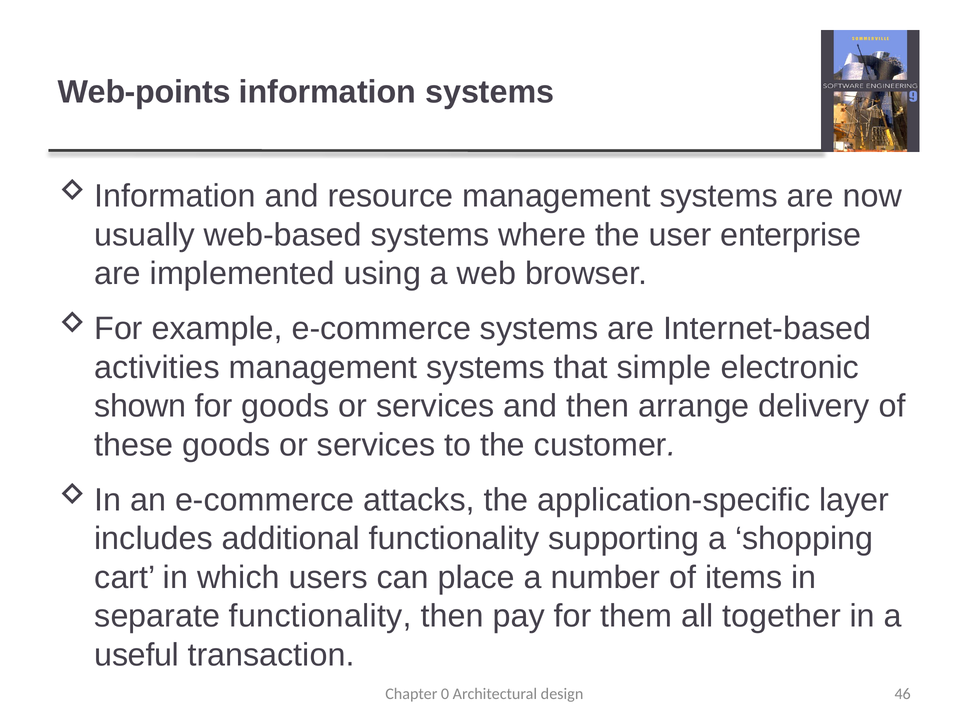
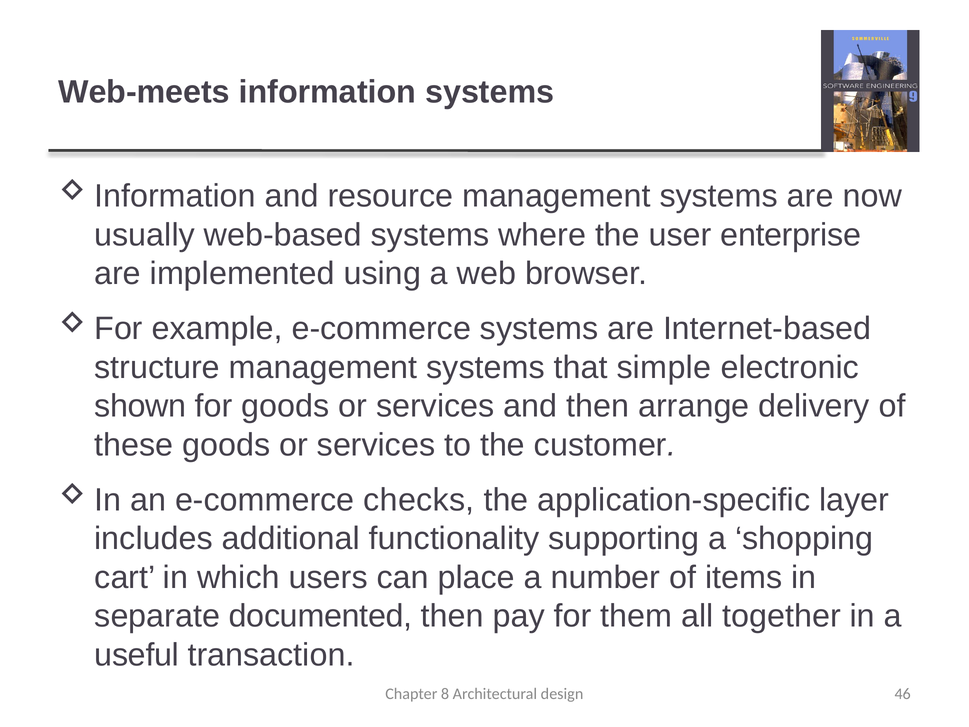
Web-points: Web-points -> Web-meets (144, 92)
activities: activities -> structure (157, 367)
attacks: attacks -> checks (419, 500)
separate functionality: functionality -> documented (321, 616)
0: 0 -> 8 (445, 694)
